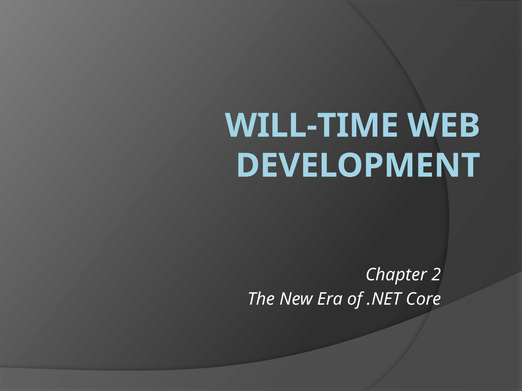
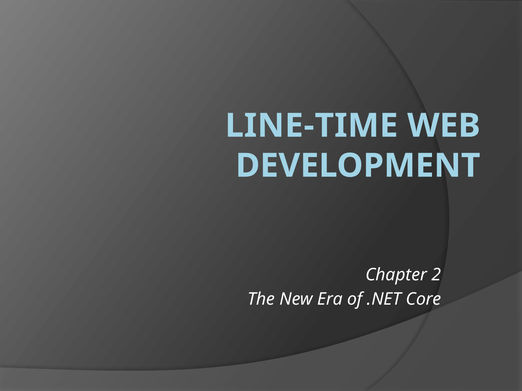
WILL-TIME: WILL-TIME -> LINE-TIME (312, 126)
